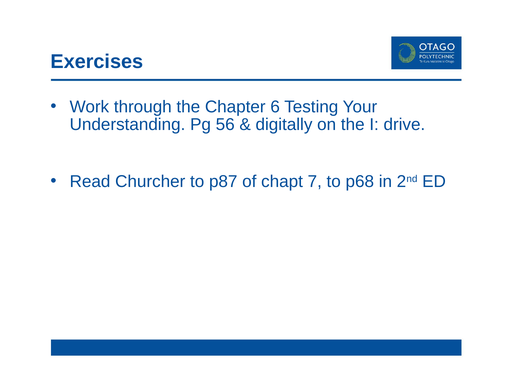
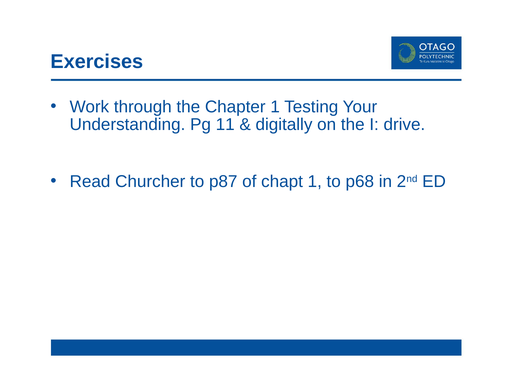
Chapter 6: 6 -> 1 (275, 107)
56: 56 -> 11 (225, 125)
chapt 7: 7 -> 1 (315, 182)
